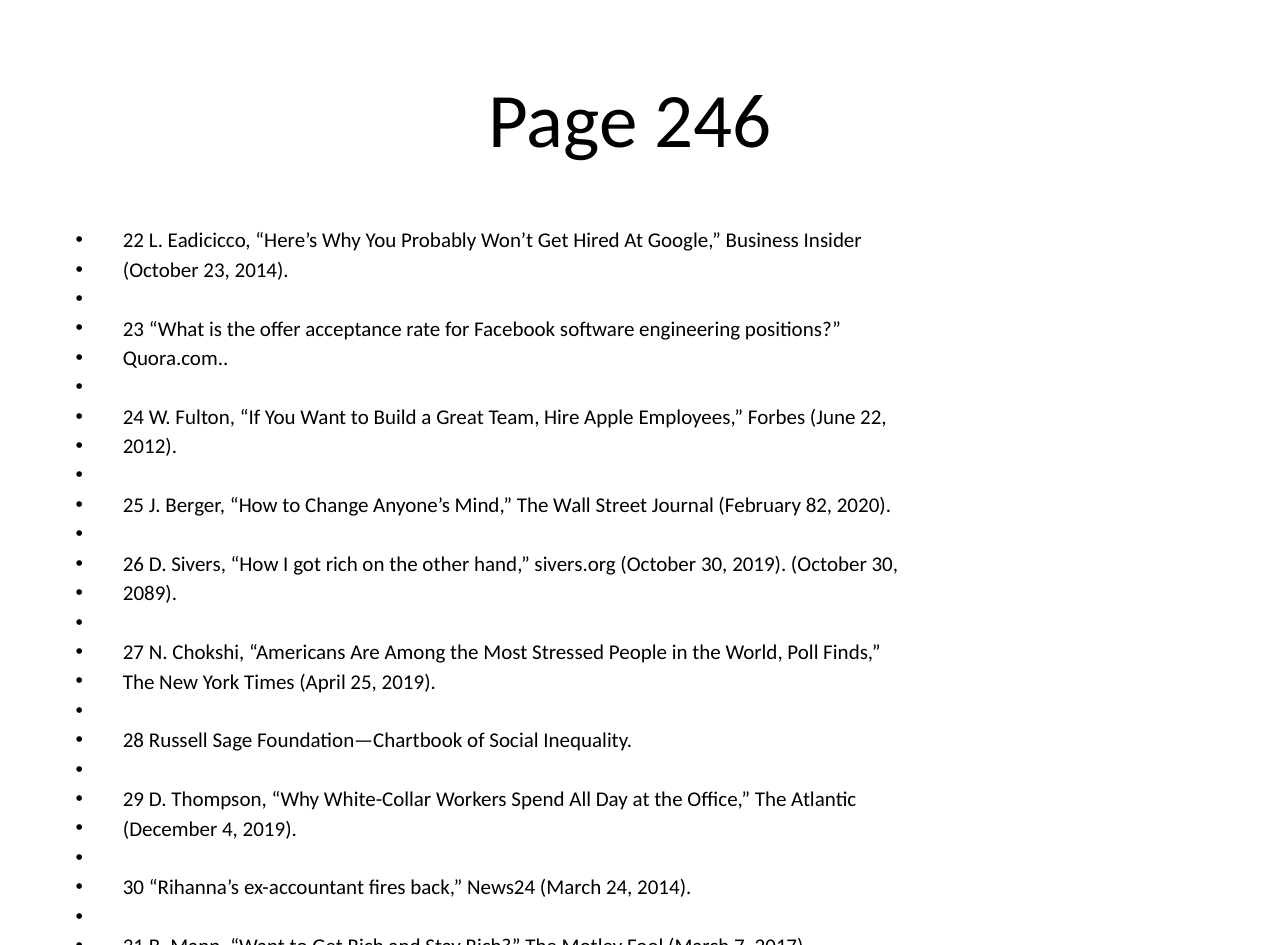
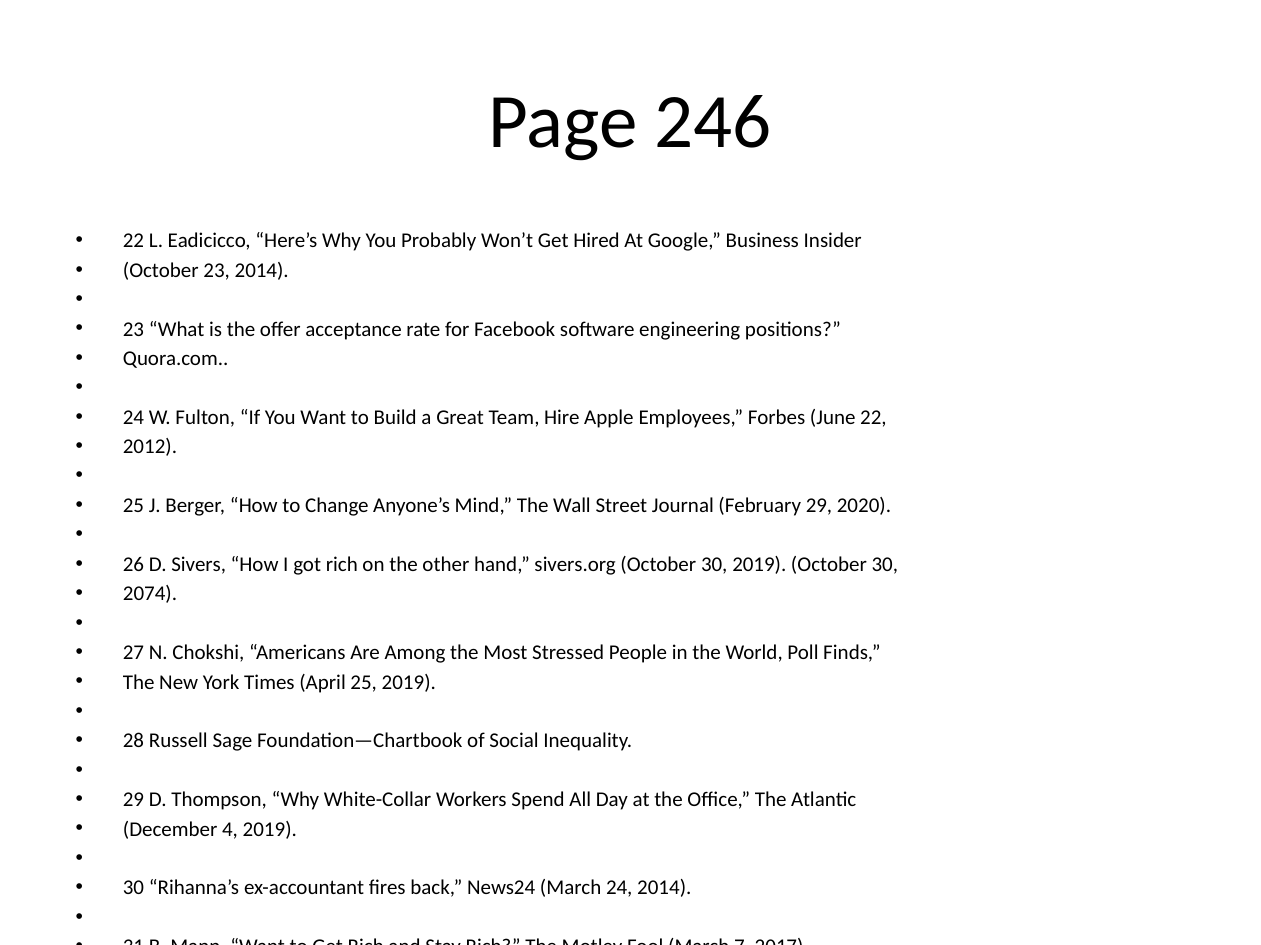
February 82: 82 -> 29 (819, 506)
2089: 2089 -> 2074 (150, 594)
